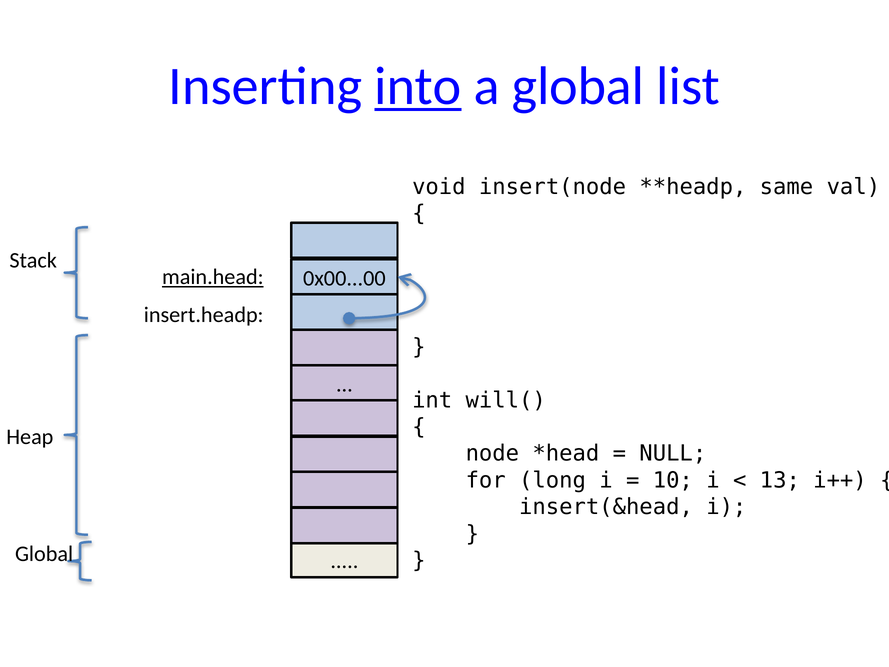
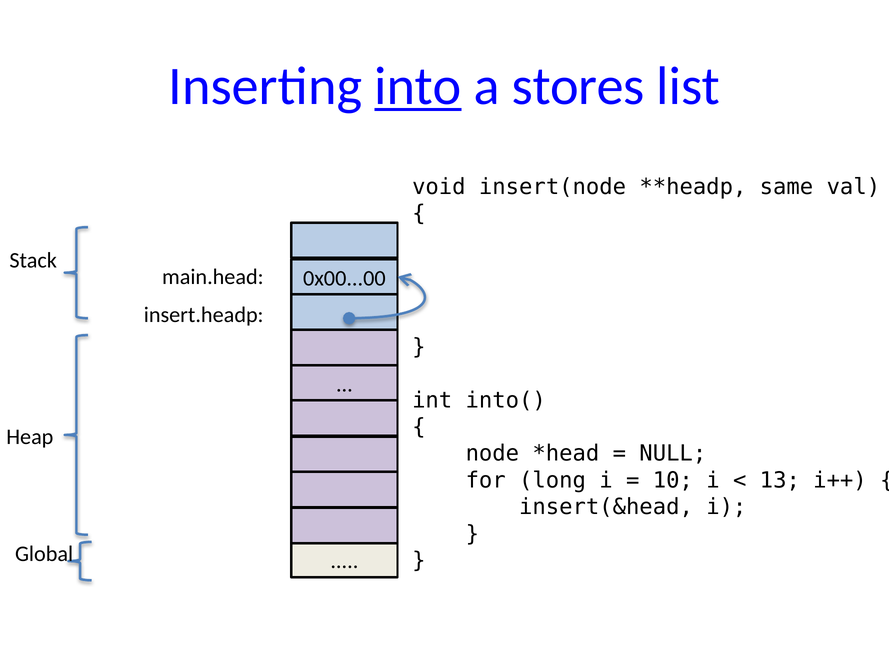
a global: global -> stores (578, 86)
main.head underline: present -> none (213, 277)
will(: will( -> into( (506, 400)
